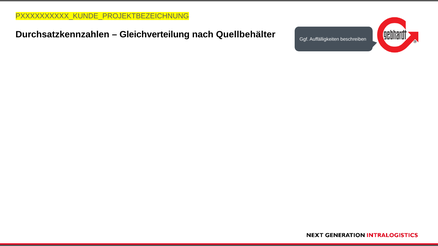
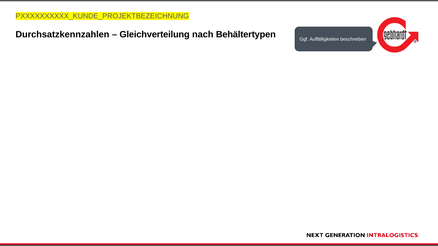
Quellbehälter: Quellbehälter -> Behältertypen (246, 35)
